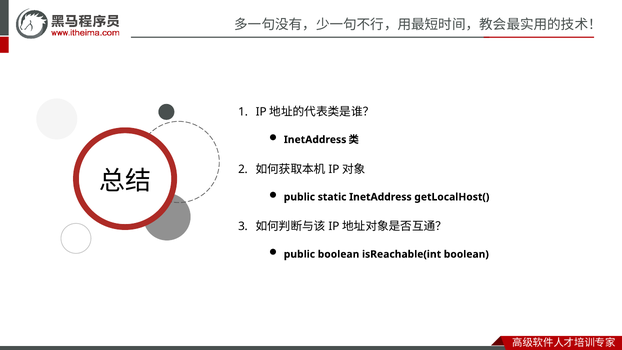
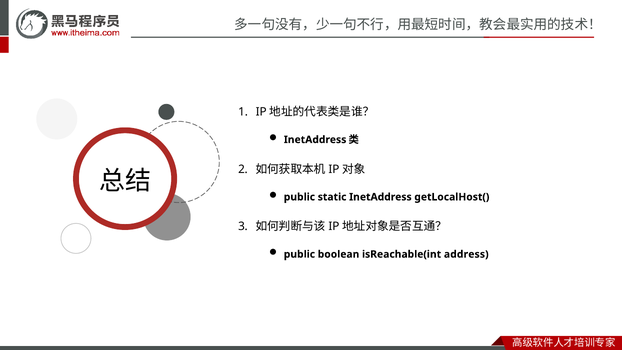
isReachable(int boolean: boolean -> address (466, 254)
